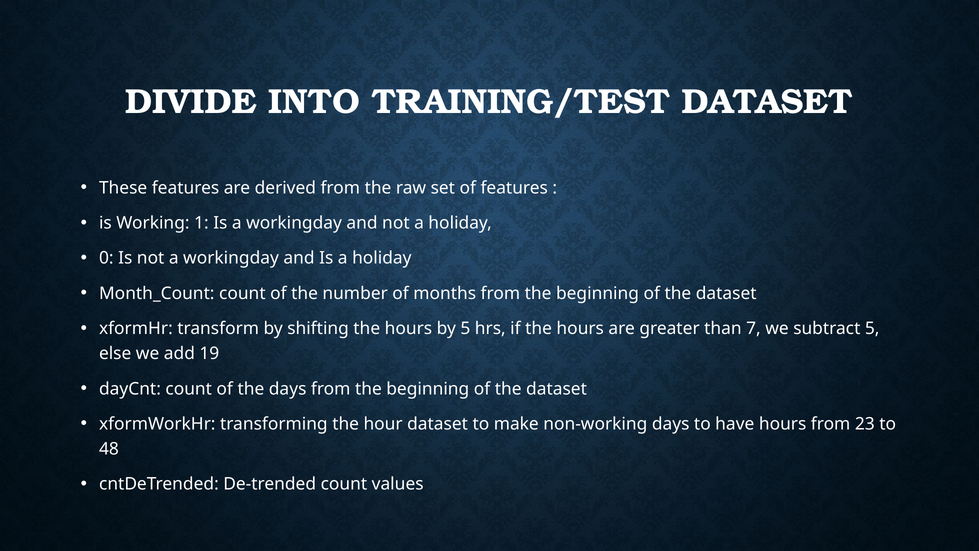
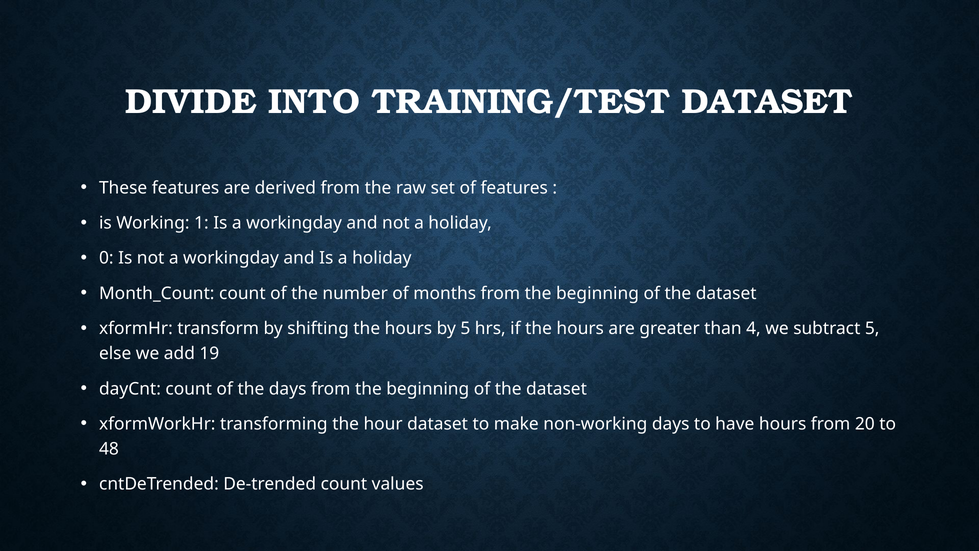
7: 7 -> 4 (753, 328)
23: 23 -> 20 (865, 424)
